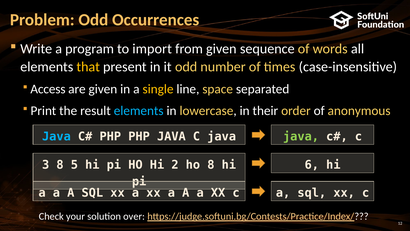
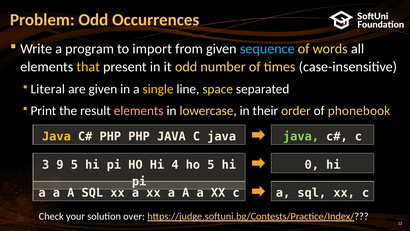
sequence colour: white -> light blue (267, 49)
Access: Access -> Literal (48, 89)
elements colour: light blue -> pink (139, 111)
anonymous: anonymous -> phonebook (359, 111)
Java colour: light blue -> yellow (56, 136)
3 8: 8 -> 9 (60, 165)
2: 2 -> 4 (175, 165)
ho 8: 8 -> 5 (211, 165)
6: 6 -> 0 (312, 165)
